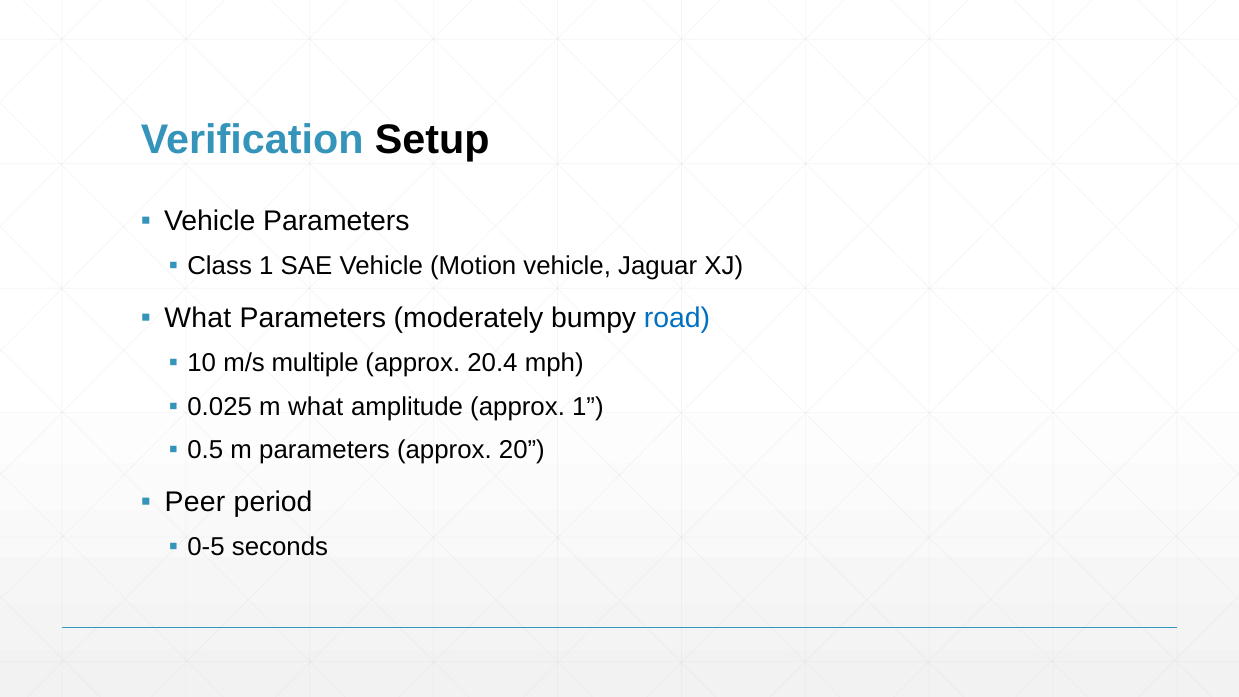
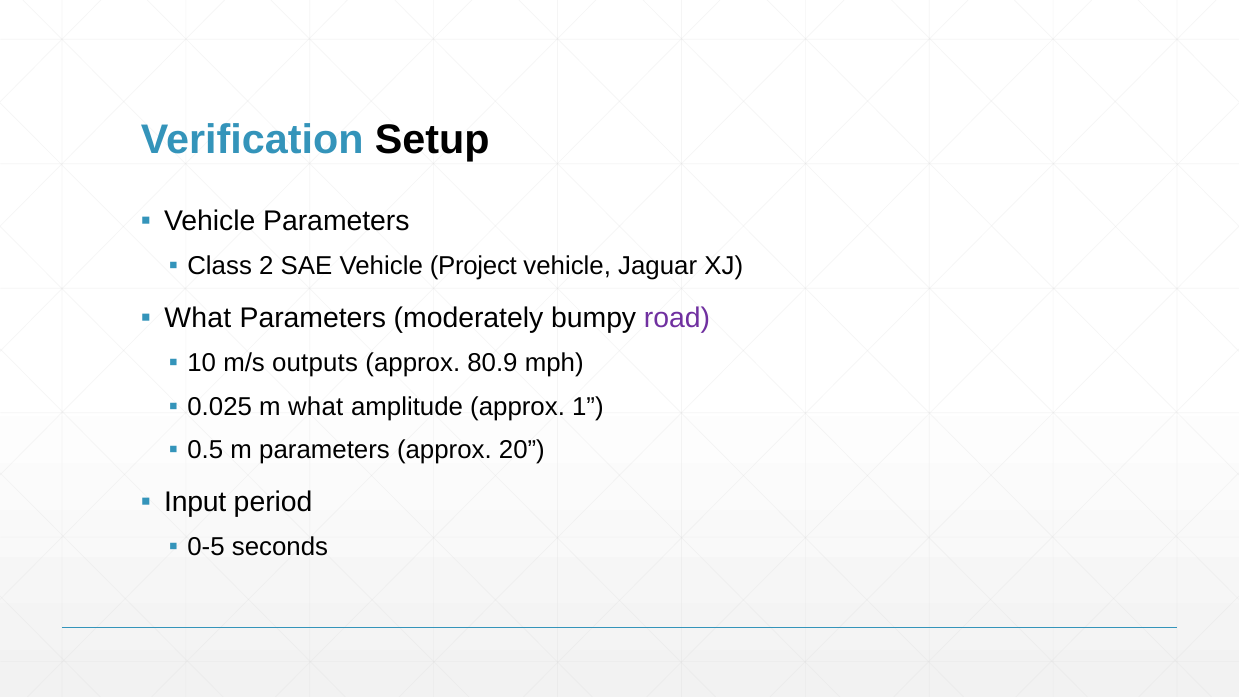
Class 1: 1 -> 2 (266, 266)
Motion: Motion -> Project (473, 266)
road colour: blue -> purple (677, 318)
multiple: multiple -> outputs (315, 363)
20.4: 20.4 -> 80.9 (492, 363)
Peer: Peer -> Input (195, 502)
